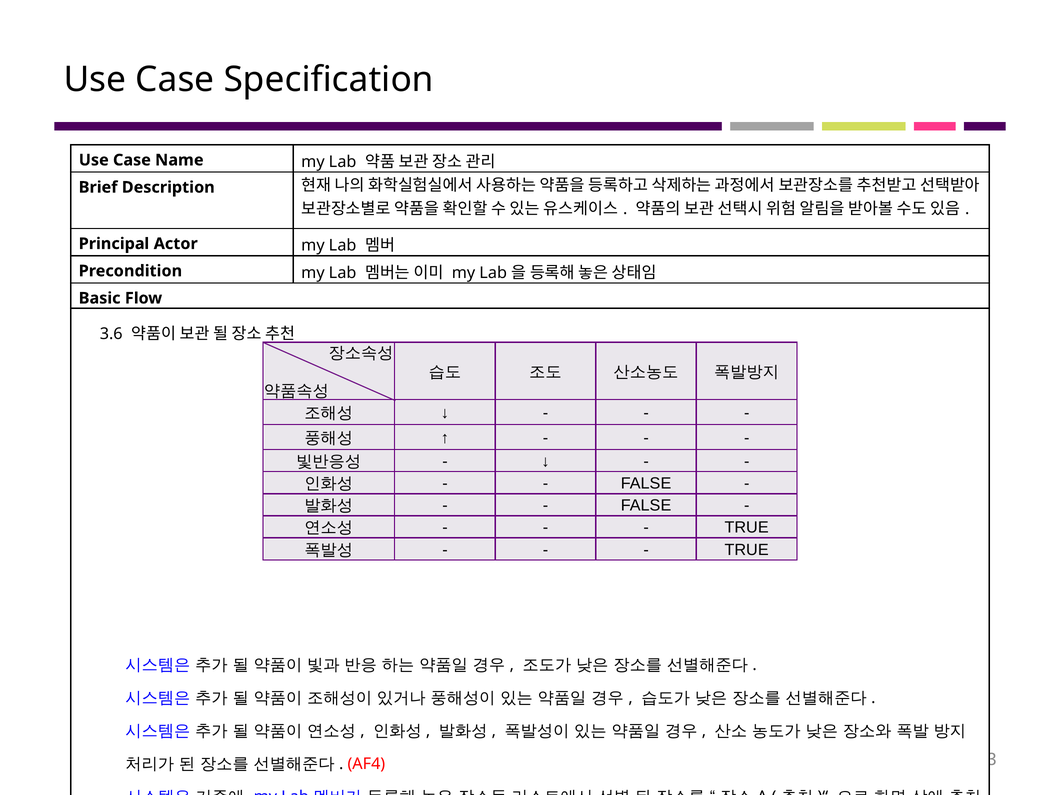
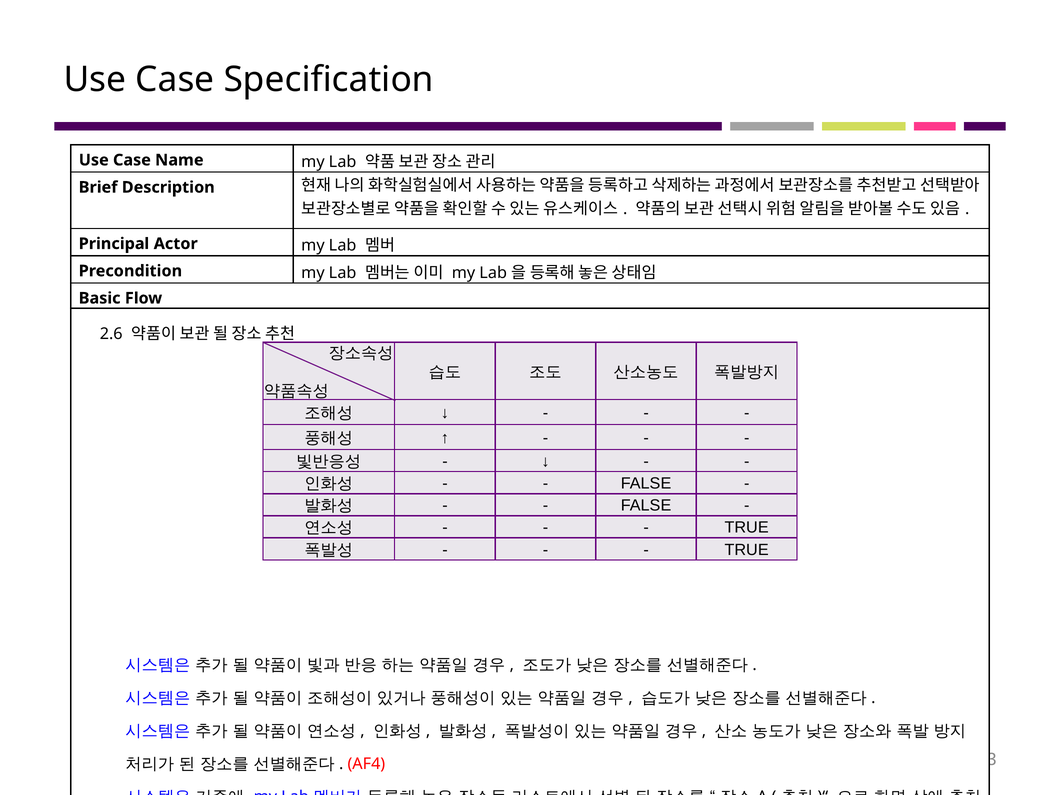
3.6: 3.6 -> 2.6 (111, 334)
